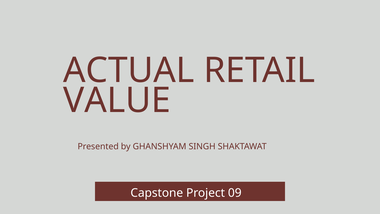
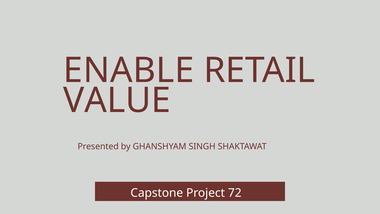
ACTUAL: ACTUAL -> ENABLE (129, 70)
09: 09 -> 72 (235, 193)
